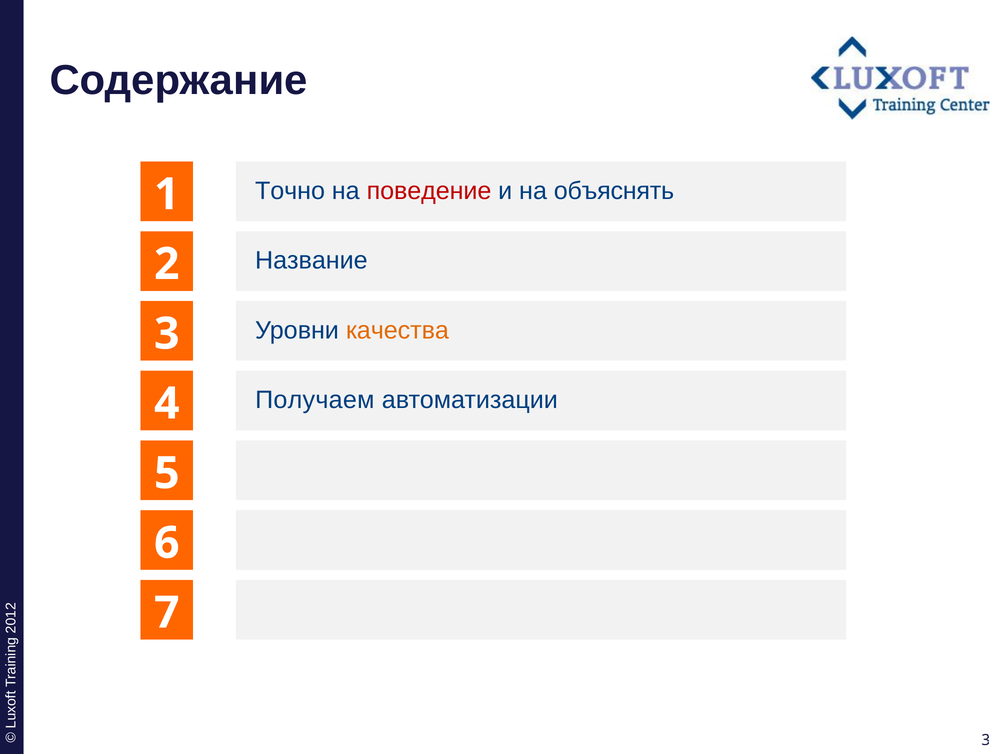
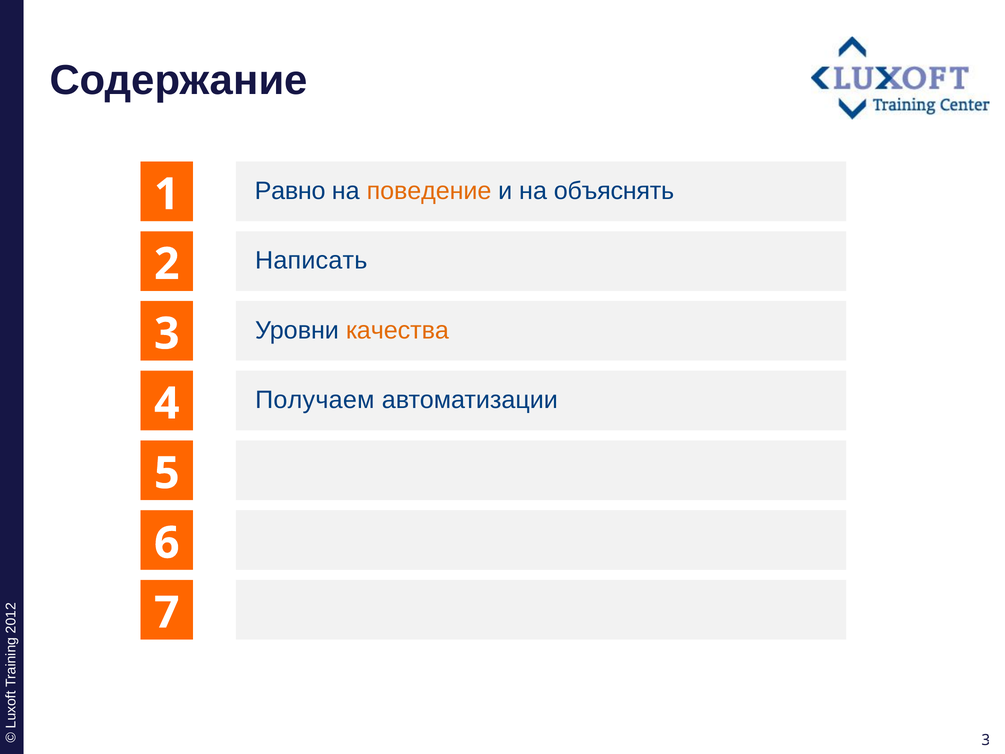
Точно: Точно -> Равно (290, 191)
поведение colour: red -> orange (429, 191)
Название: Название -> Написать (311, 261)
